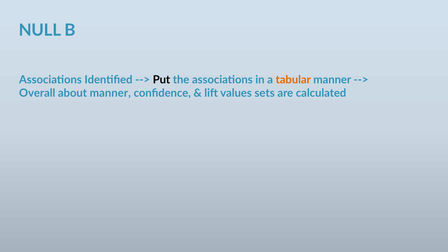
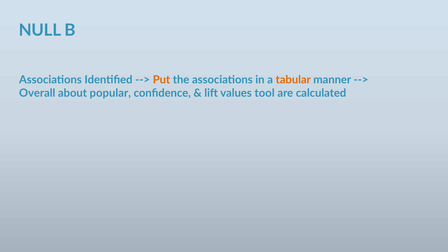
Put colour: black -> orange (161, 80)
about manner: manner -> popular (110, 93)
sets: sets -> tool (265, 93)
